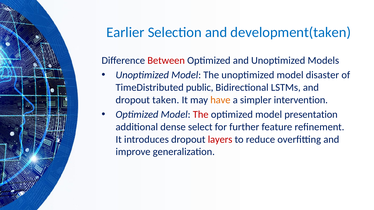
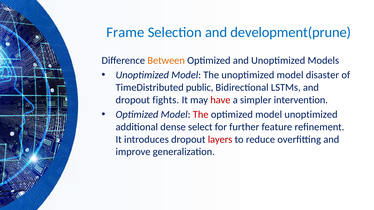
Earlier: Earlier -> Frame (125, 32)
development(taken: development(taken -> development(prune (291, 32)
Between colour: red -> orange (166, 61)
taken: taken -> fights (166, 100)
have colour: orange -> red (220, 100)
model presentation: presentation -> unoptimized (311, 115)
